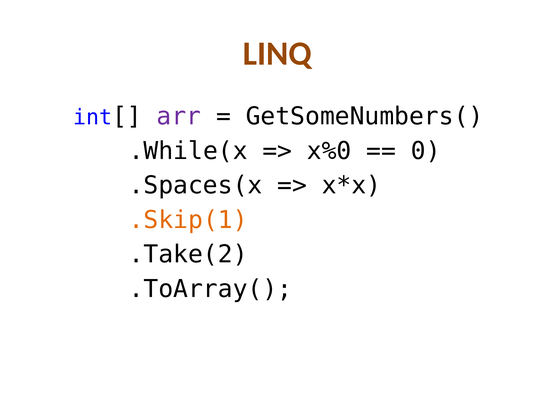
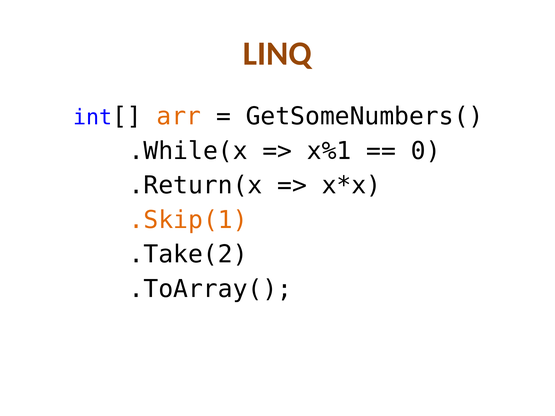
arr colour: purple -> orange (179, 116)
x%0: x%0 -> x%1 (329, 151)
.Spaces(x: .Spaces(x -> .Return(x (196, 186)
